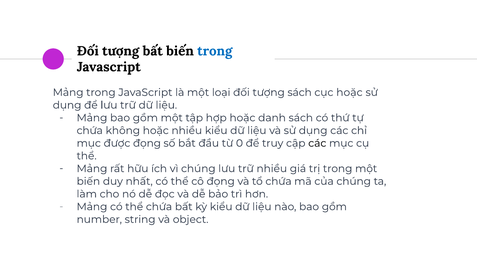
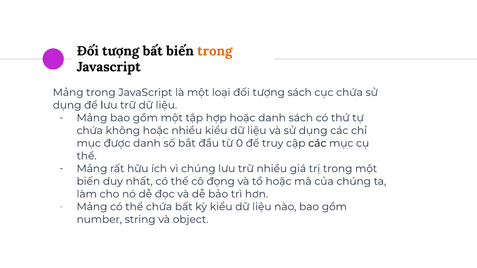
trong colour: blue -> orange (215, 51)
cục hoặc: hoặc -> chứa (349, 93)
được đọng: đọng -> danh (147, 143)
chứa: chứa -> hoặc (278, 182)
